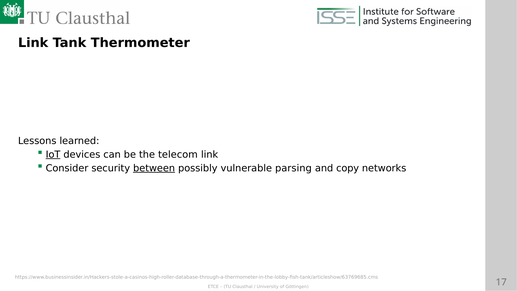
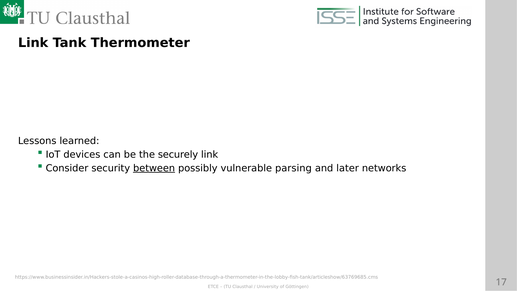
IoT underline: present -> none (53, 154)
telecom: telecom -> securely (178, 154)
copy: copy -> later (348, 168)
